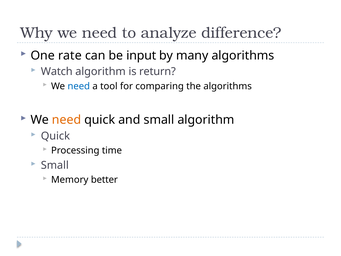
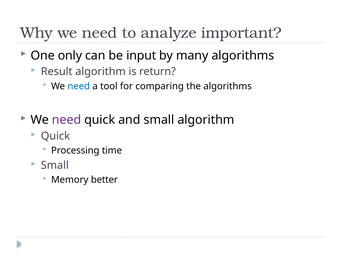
difference: difference -> important (241, 33)
rate: rate -> only (70, 55)
Watch: Watch -> Result (57, 72)
need colour: orange -> purple (67, 120)
